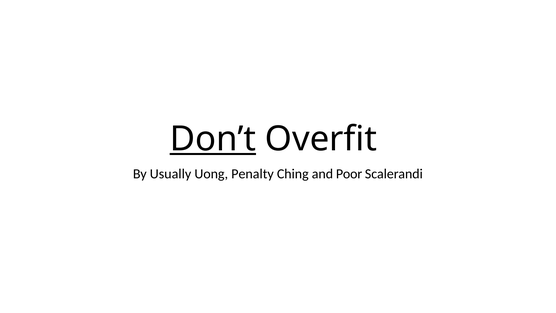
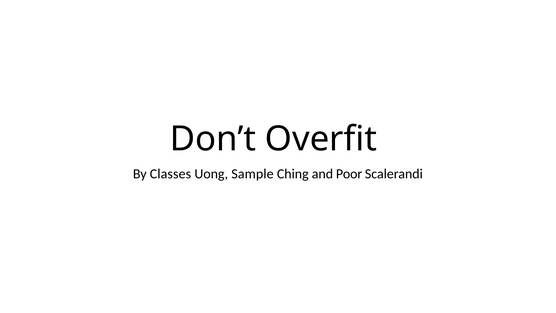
Don’t underline: present -> none (213, 139)
Usually: Usually -> Classes (170, 174)
Penalty: Penalty -> Sample (252, 174)
